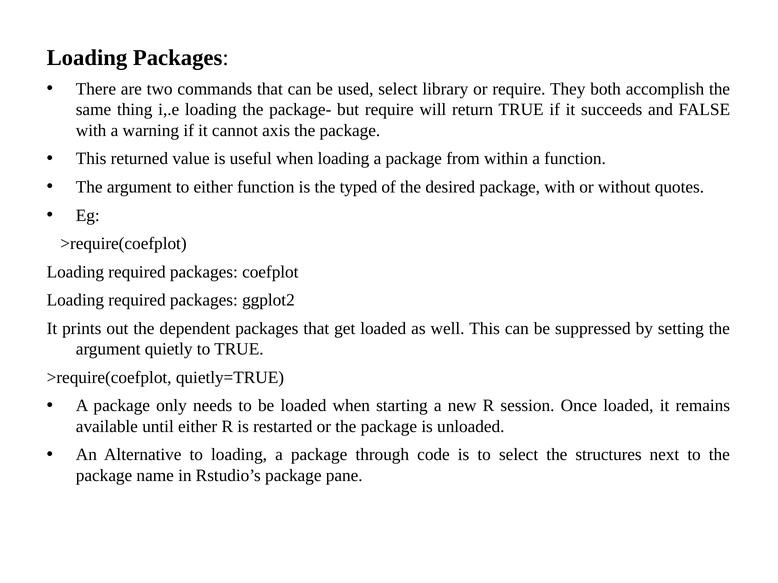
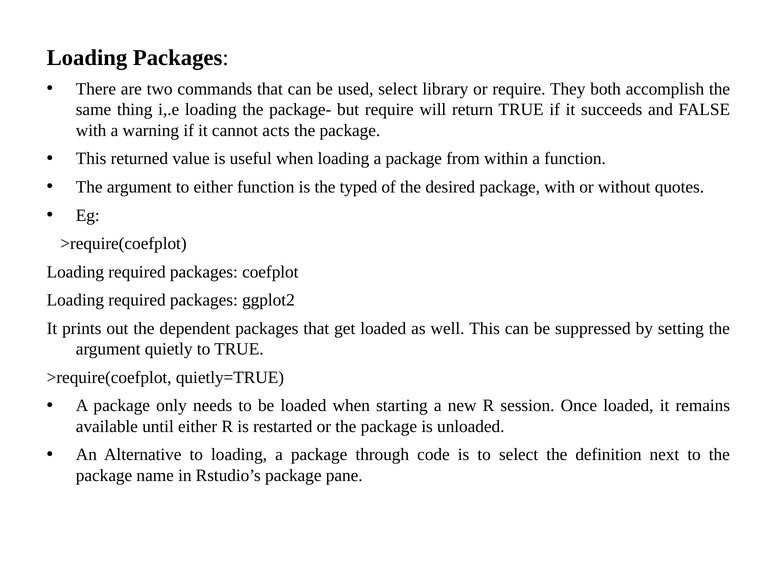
axis: axis -> acts (276, 131)
structures: structures -> definition (609, 455)
